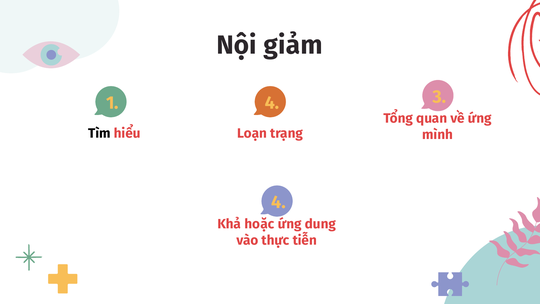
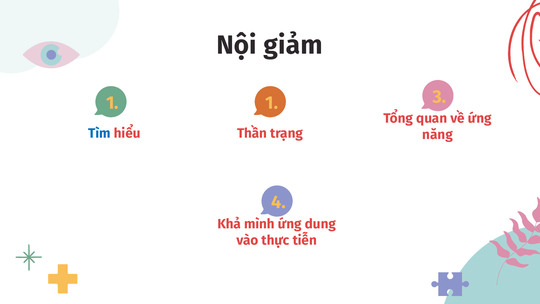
1 4: 4 -> 1 (272, 103)
Tìm colour: black -> blue (99, 133)
Loạn: Loạn -> Thần (252, 133)
mình: mình -> năng (438, 135)
hoặc: hoặc -> mình (259, 224)
